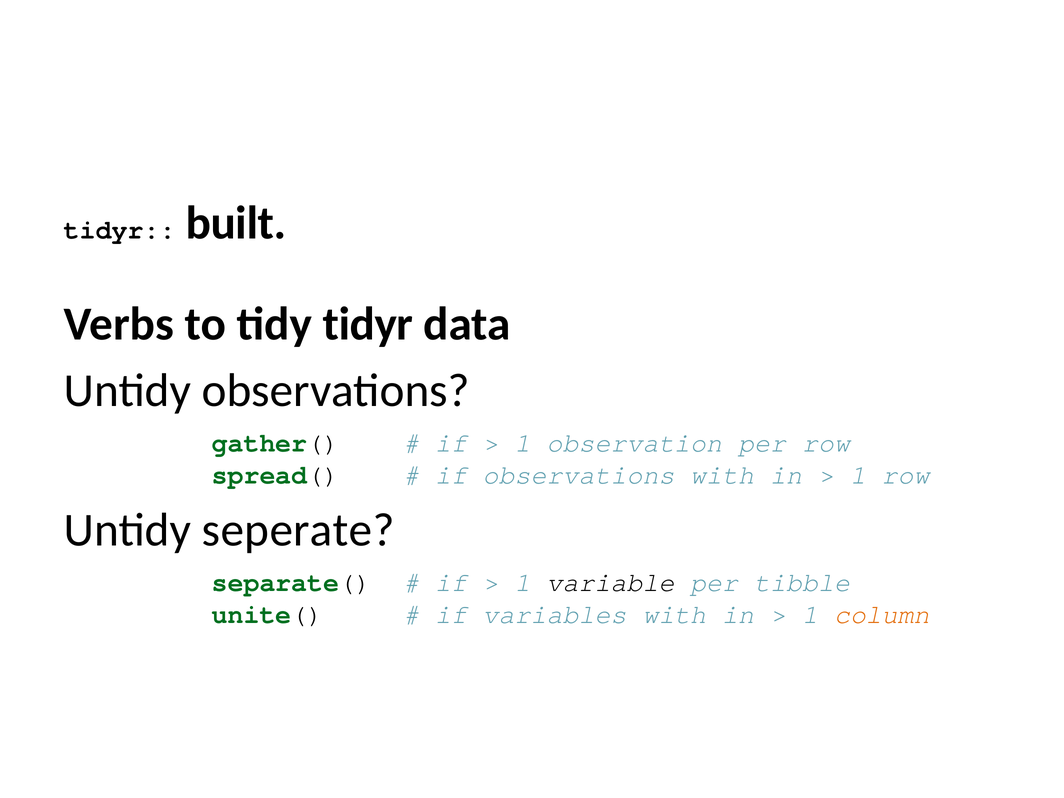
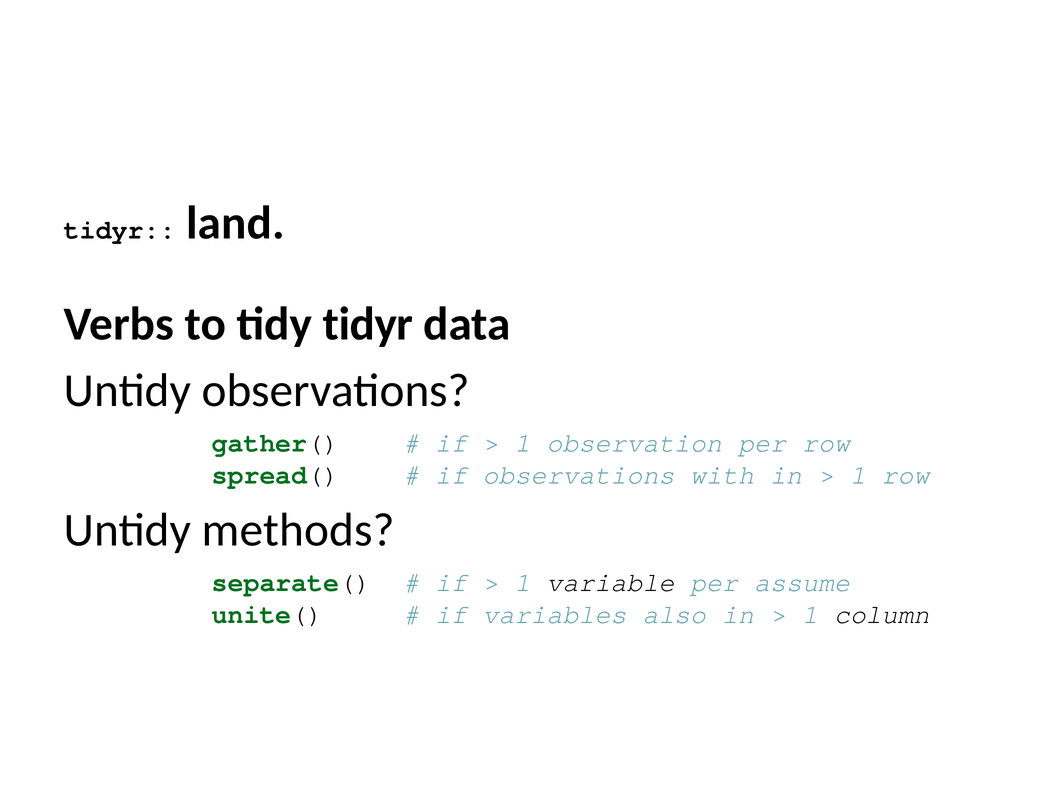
built: built -> land (236, 223)
seperate: seperate -> methods (298, 530)
tibble: tibble -> assume (802, 582)
variables with: with -> also (674, 614)
column colour: orange -> black (882, 614)
